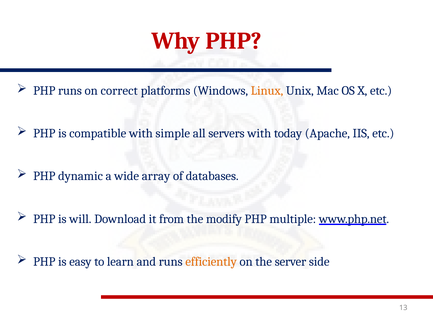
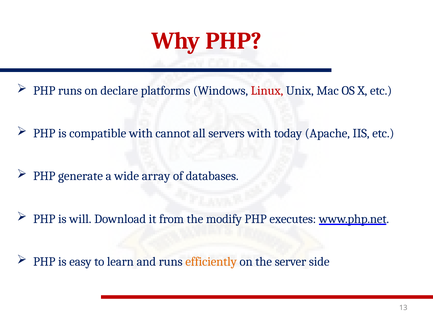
correct: correct -> declare (119, 91)
Linux colour: orange -> red (267, 91)
simple: simple -> cannot (173, 134)
dynamic: dynamic -> generate (81, 177)
multiple: multiple -> executes (293, 219)
